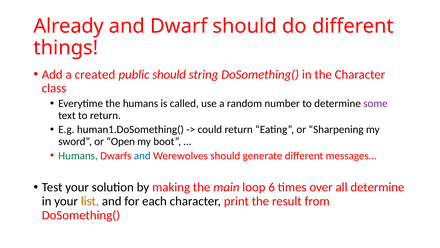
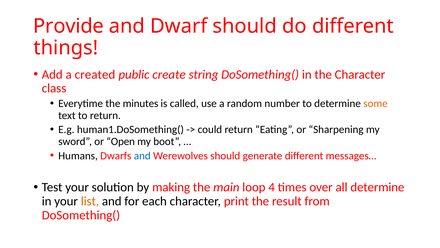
Already: Already -> Provide (69, 26)
public should: should -> create (169, 74)
the humans: humans -> minutes (141, 103)
some colour: purple -> orange (375, 103)
Humans colour: green -> black (78, 155)
6: 6 -> 4 (272, 187)
